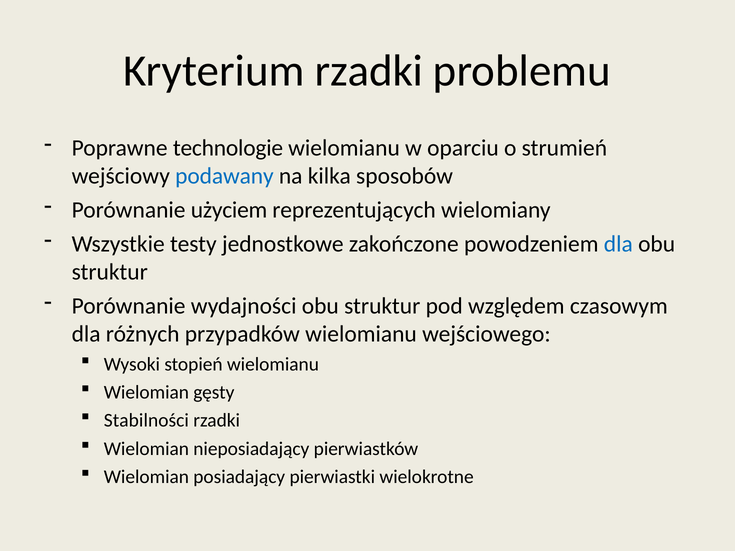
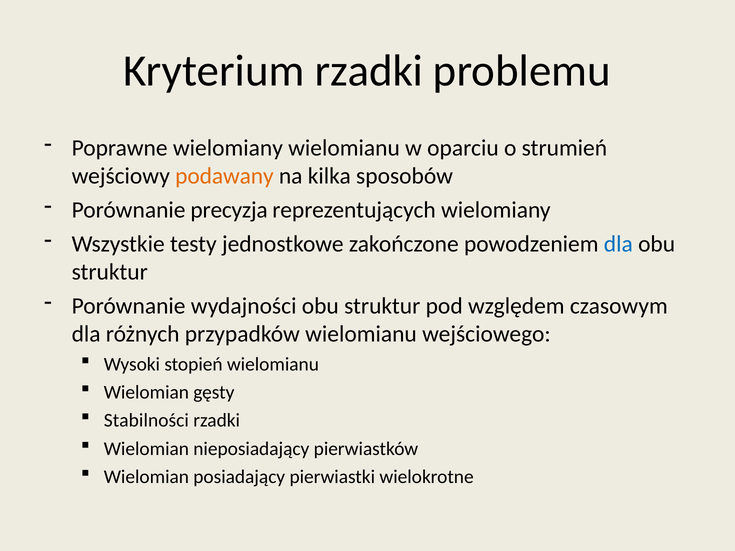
Poprawne technologie: technologie -> wielomiany (228, 148)
podawany colour: blue -> orange (224, 176)
użyciem: użyciem -> precyzja (229, 210)
